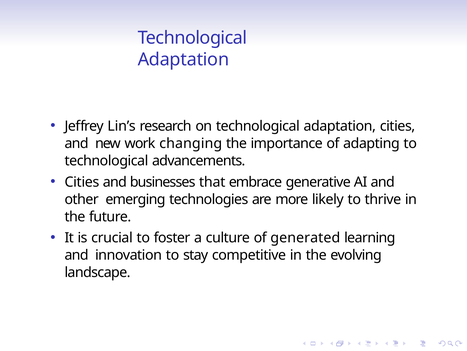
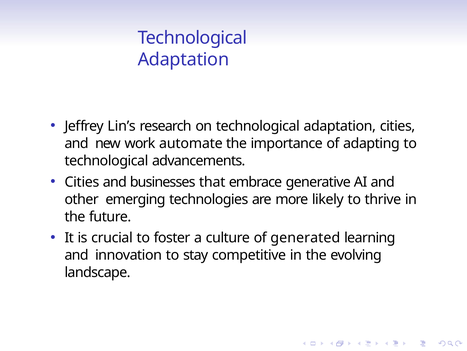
changing: changing -> automate (191, 143)
